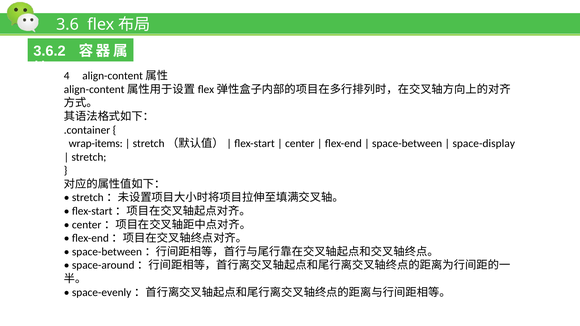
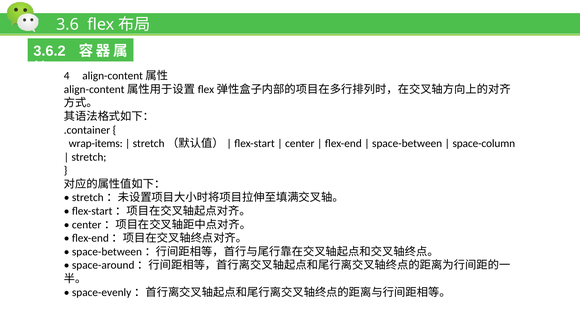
space-display: space-display -> space-column (484, 144)
